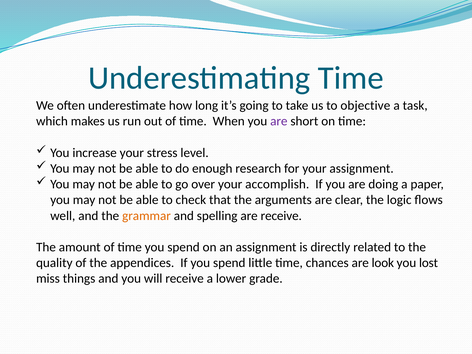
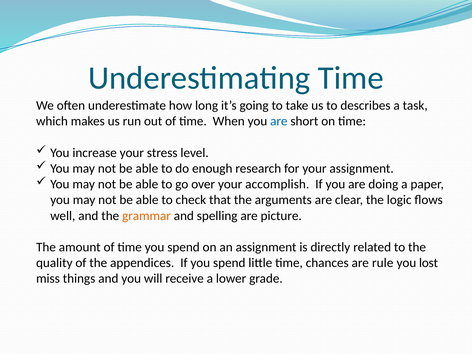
objective: objective -> describes (365, 106)
are colour: purple -> blue (279, 121)
are receive: receive -> picture (281, 216)
look: look -> rule (383, 263)
